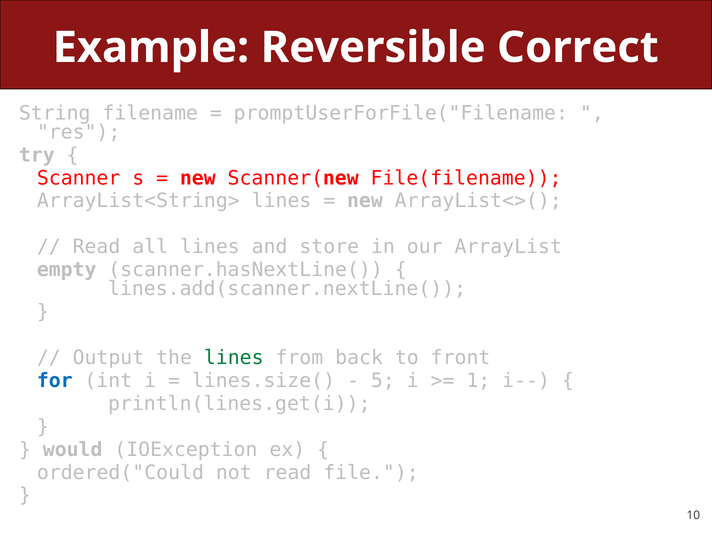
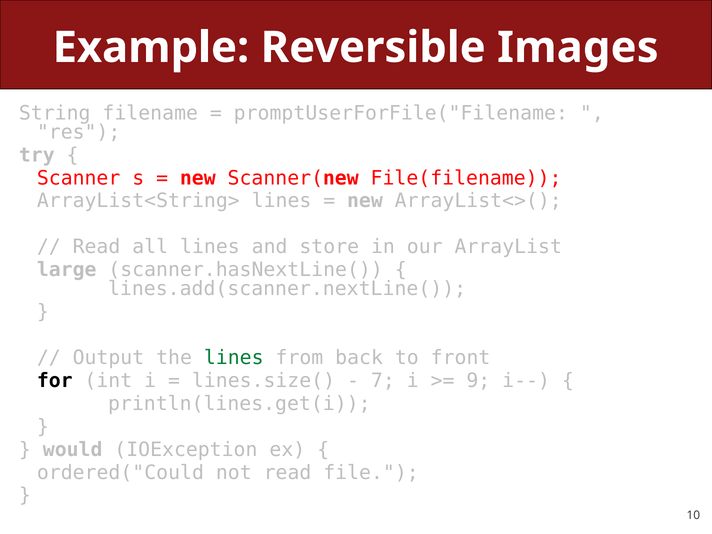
Correct: Correct -> Images (578, 48)
empty: empty -> large (67, 270)
for colour: blue -> black (55, 381)
5: 5 -> 7 (383, 381)
1: 1 -> 9 (478, 381)
